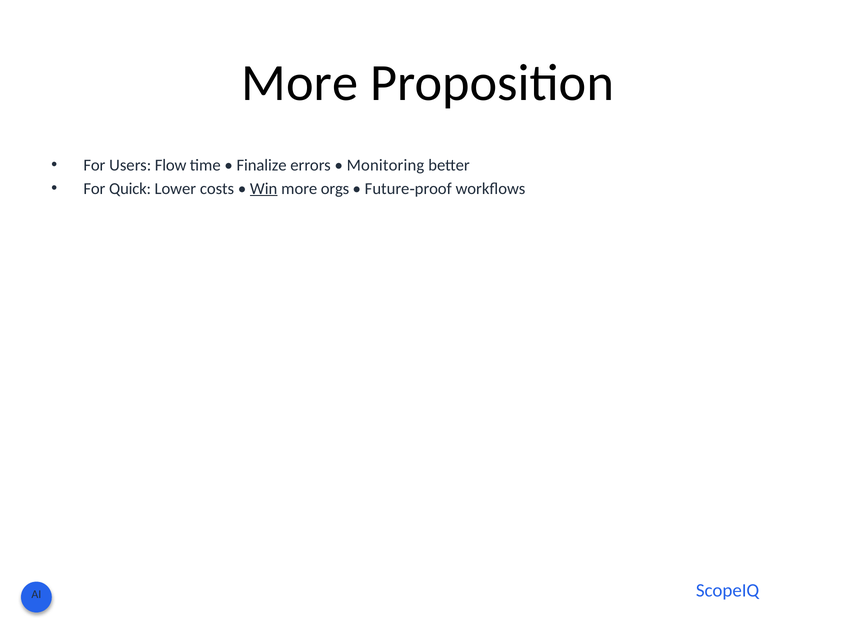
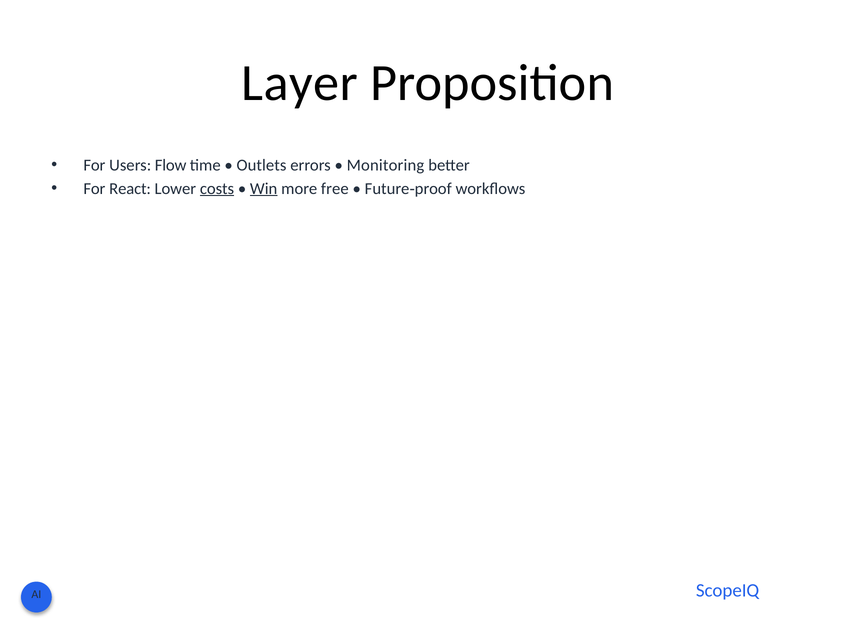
More: More -> Layer (300, 83)
Finalize: Finalize -> Outlets (261, 165)
Quick: Quick -> React (130, 189)
costs underline: none -> present (217, 189)
orgs: orgs -> free (335, 189)
